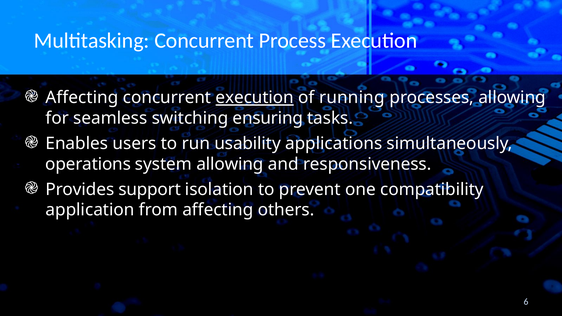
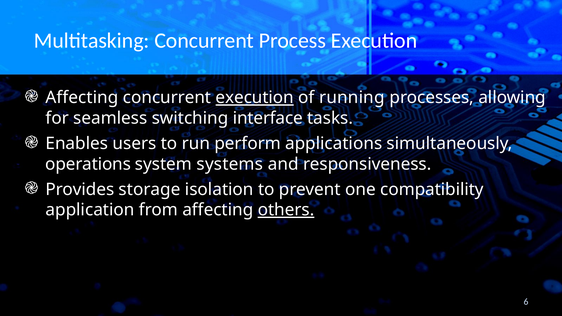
ensuring: ensuring -> interface (268, 118)
usability: usability -> perform (248, 144)
system allowing: allowing -> systems (230, 164)
support: support -> storage (150, 189)
others underline: none -> present (286, 210)
